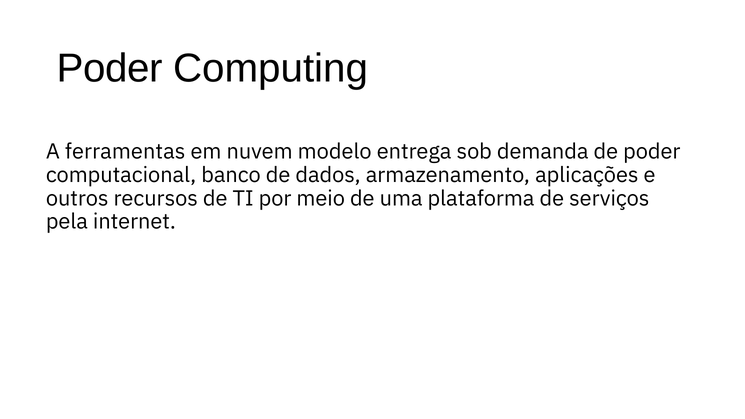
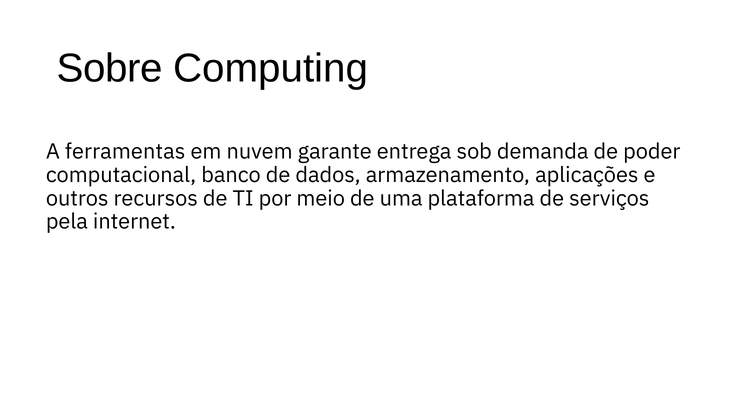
Poder: Poder -> Sobre (110, 68)
modelo: modelo -> garante (335, 151)
